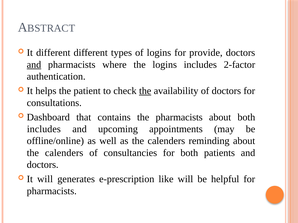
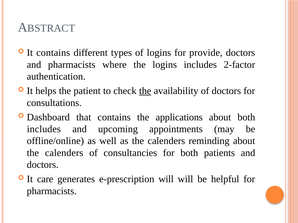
It different: different -> contains (53, 53)
and underline: present -> none (34, 65)
the pharmacists: pharmacists -> applications (179, 117)
It will: will -> care (45, 179)
e-prescription like: like -> will (166, 179)
